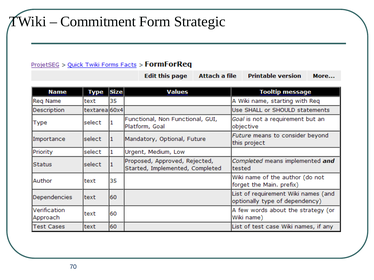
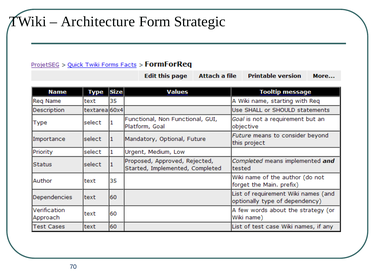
Commitment: Commitment -> Architecture (98, 22)
